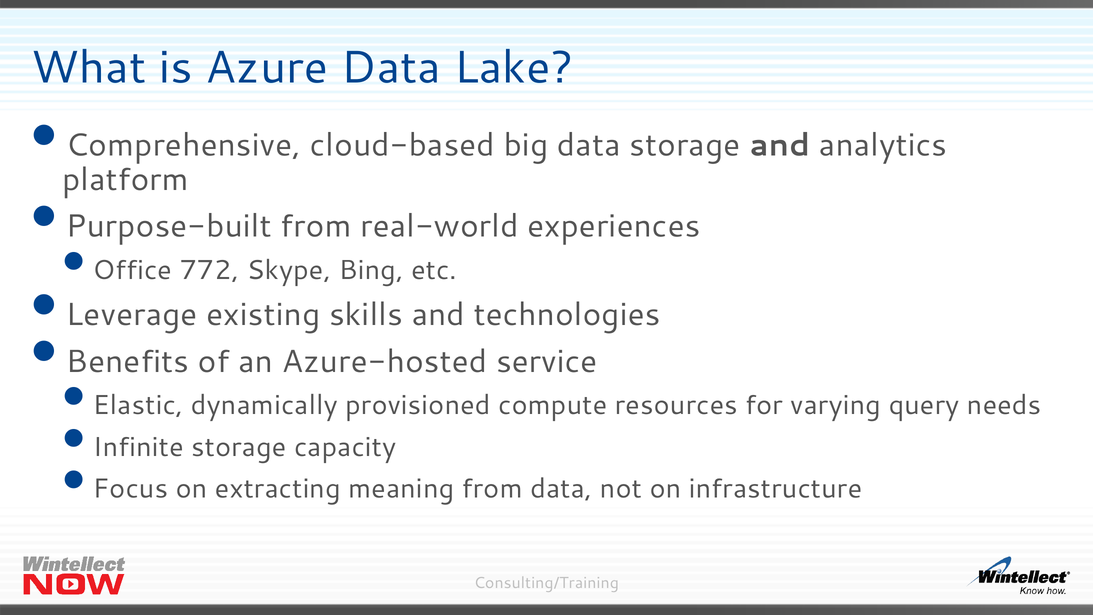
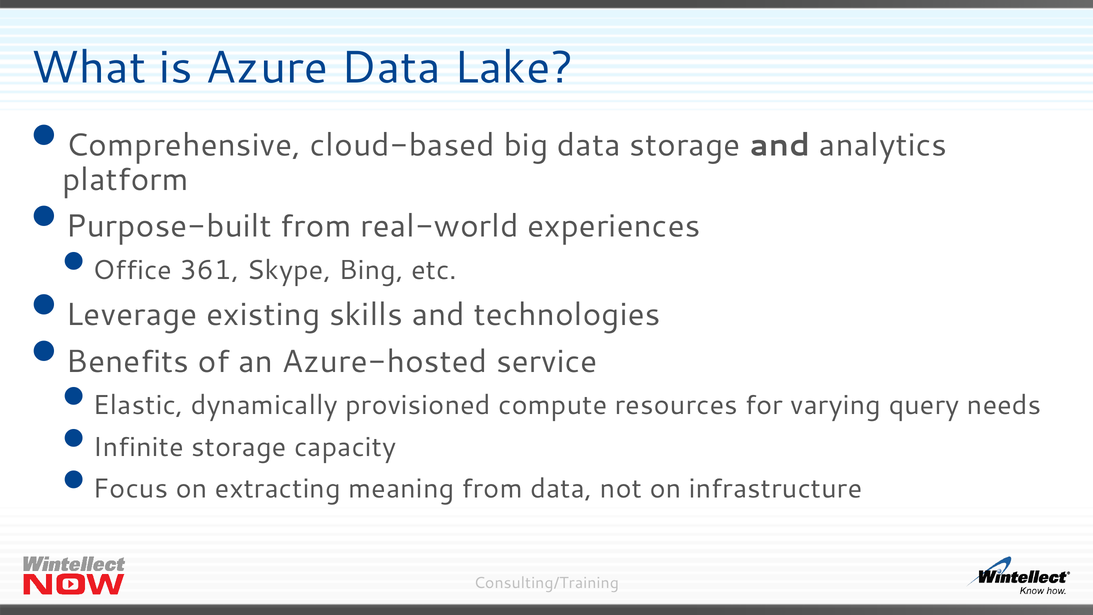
772: 772 -> 361 (209, 270)
